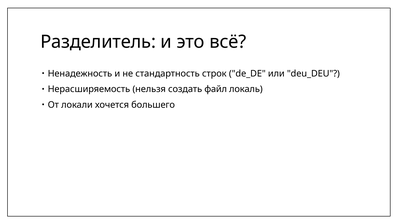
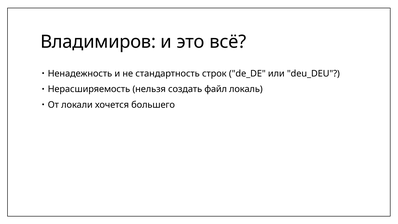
Разделитель: Разделитель -> Владимиров (98, 42)
